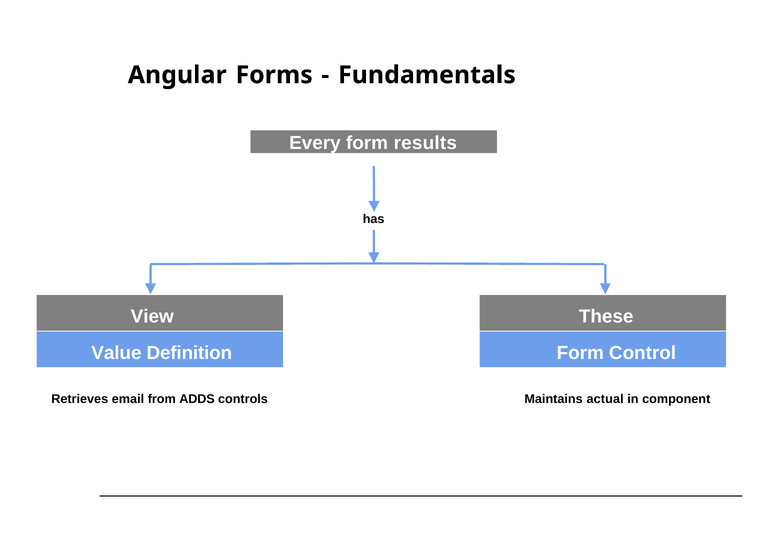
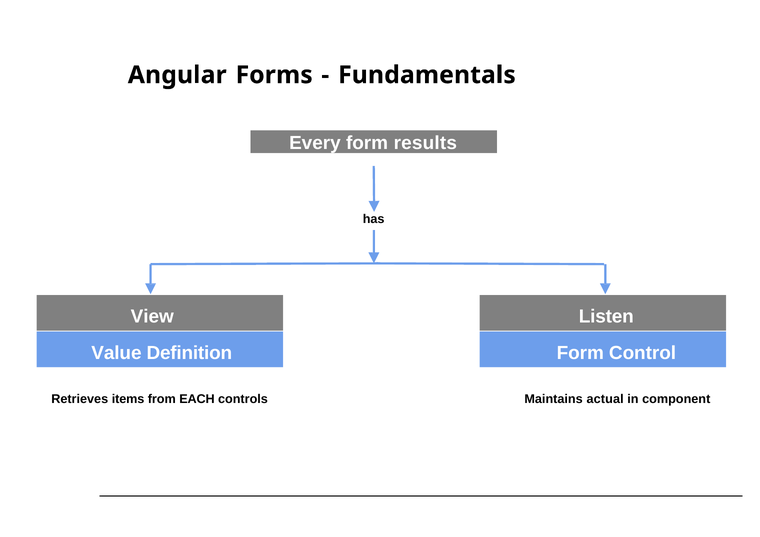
These: These -> Listen (606, 317)
email: email -> items (128, 400)
ADDS: ADDS -> EACH (197, 400)
